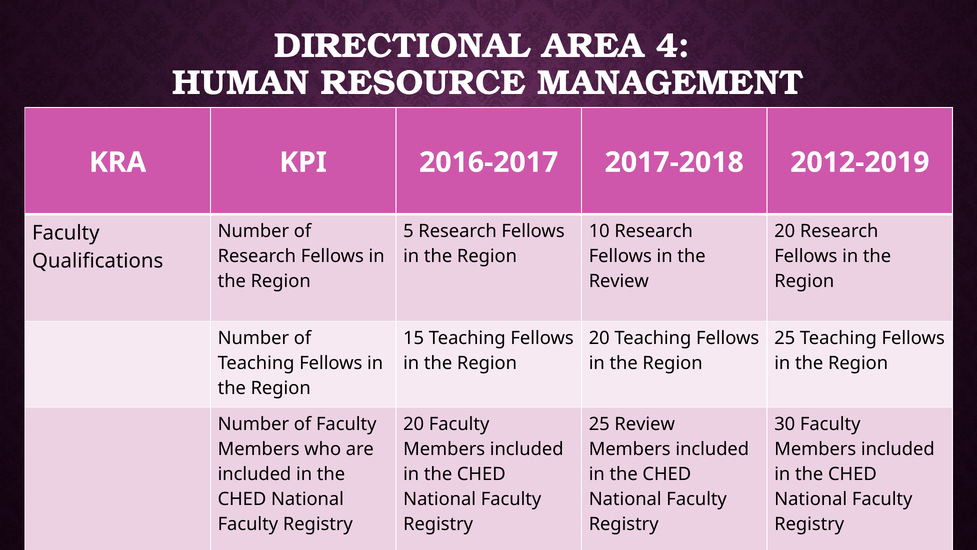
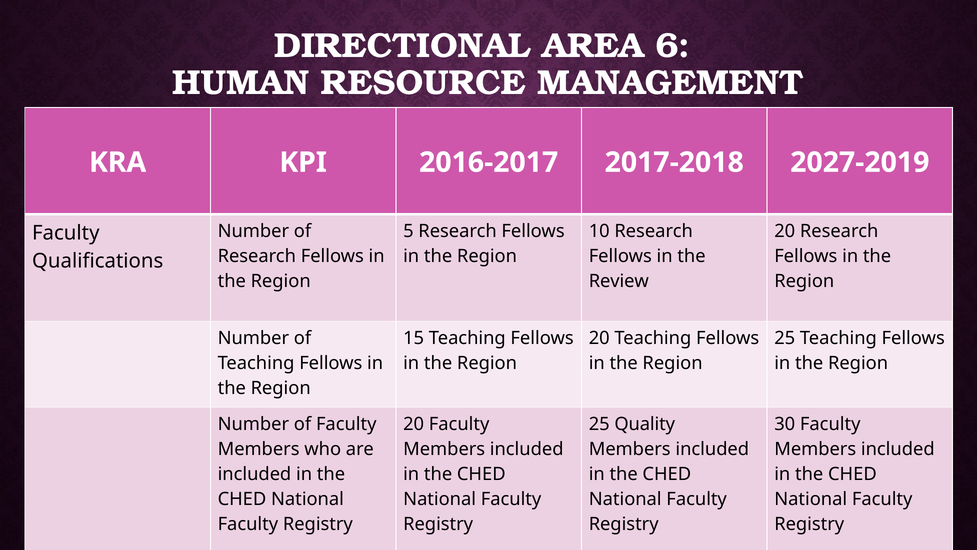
4: 4 -> 6 (673, 46)
2012-2019: 2012-2019 -> 2027-2019 (860, 162)
25 Review: Review -> Quality (645, 424)
